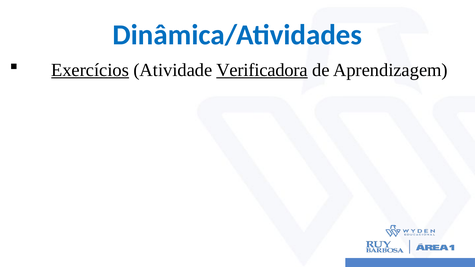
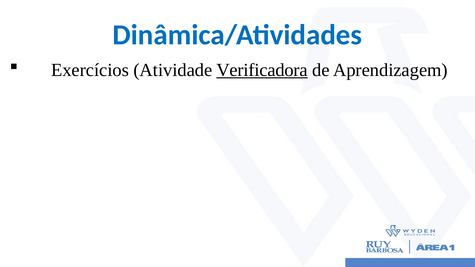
Exercícios underline: present -> none (90, 70)
